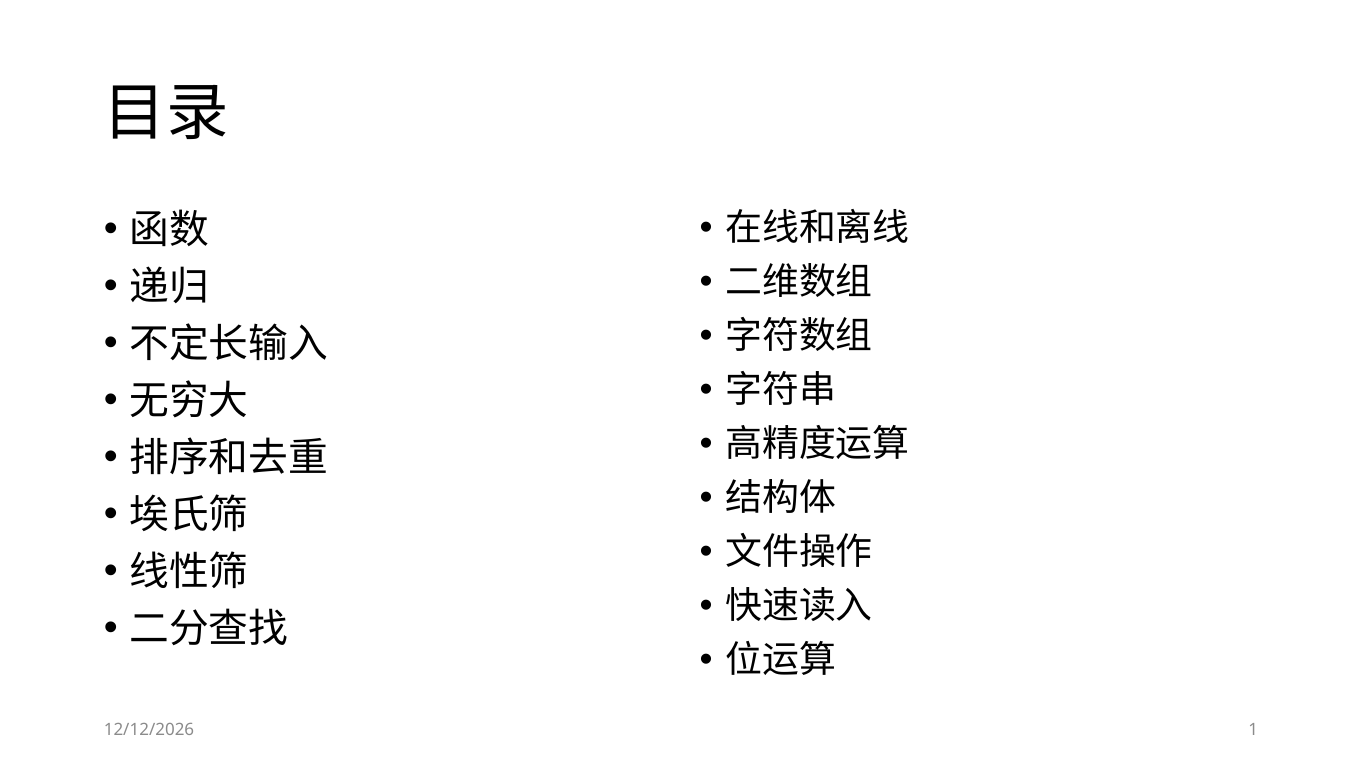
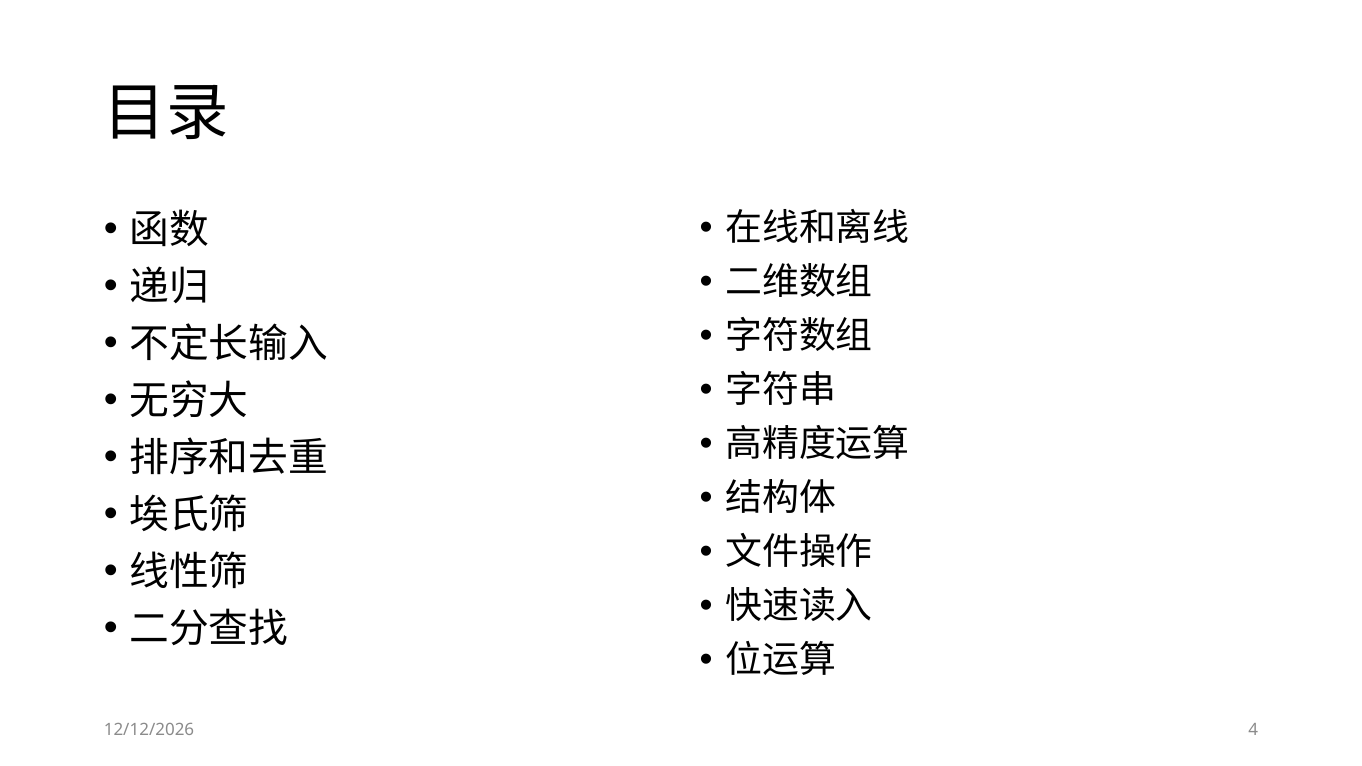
1: 1 -> 4 (1253, 730)
